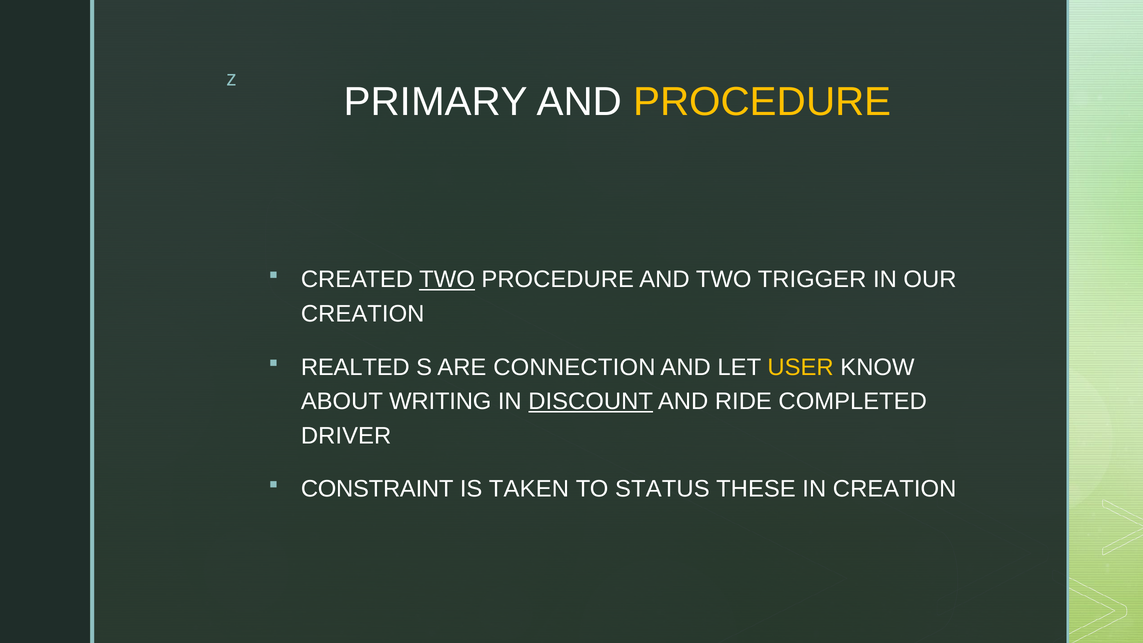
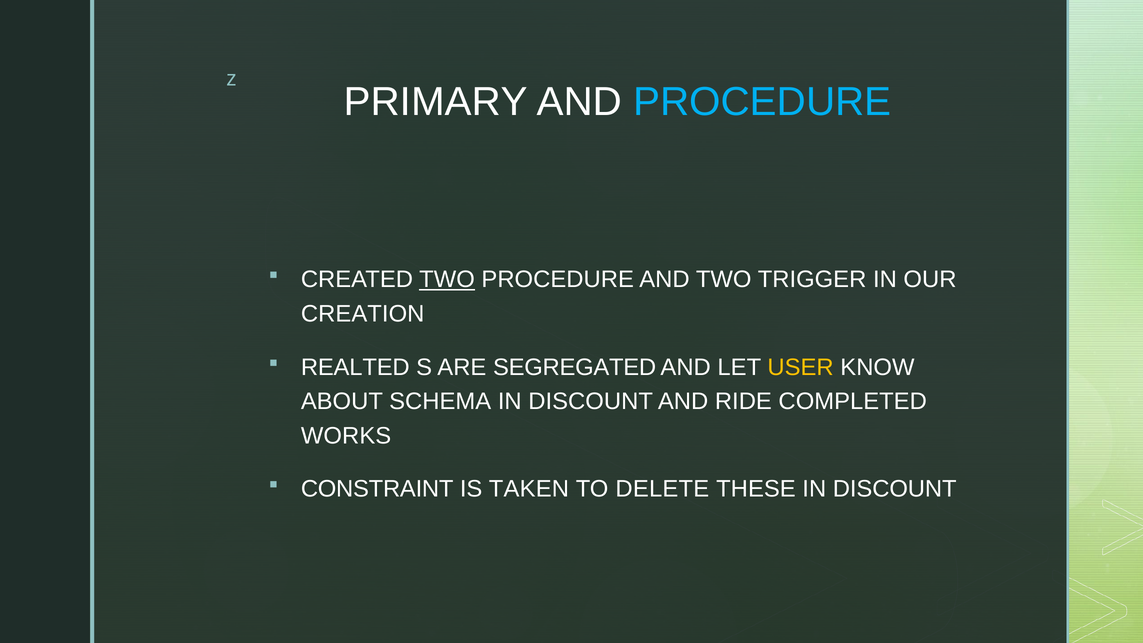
PROCEDURE colour: yellow -> light blue (762, 102)
CONNECTION: CONNECTION -> SEGREGATED (575, 367)
WRITING: WRITING -> SCHEMA (440, 401)
DISCOUNT underline: present -> none (591, 401)
DRIVER: DRIVER -> WORKS (346, 436)
STATUS: STATUS -> DELETE (662, 489)
THESE IN CREATION: CREATION -> DISCOUNT (895, 489)
